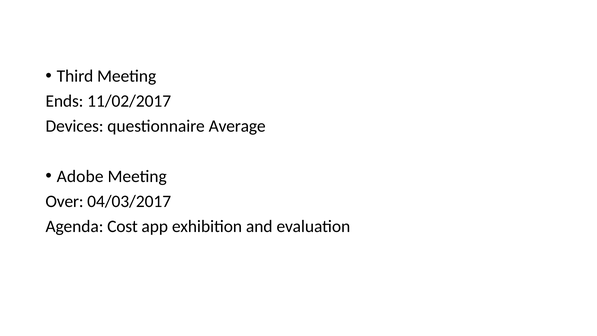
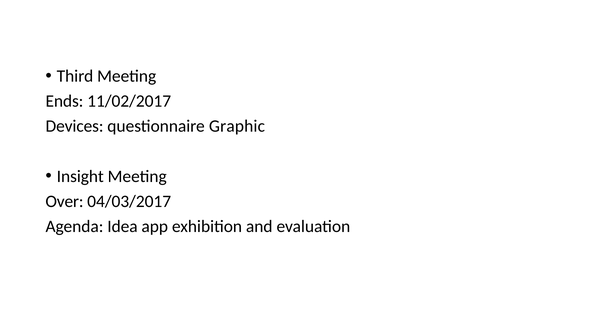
Average: Average -> Graphic (237, 126)
Adobe: Adobe -> Insight (80, 176)
Cost: Cost -> Idea (122, 226)
